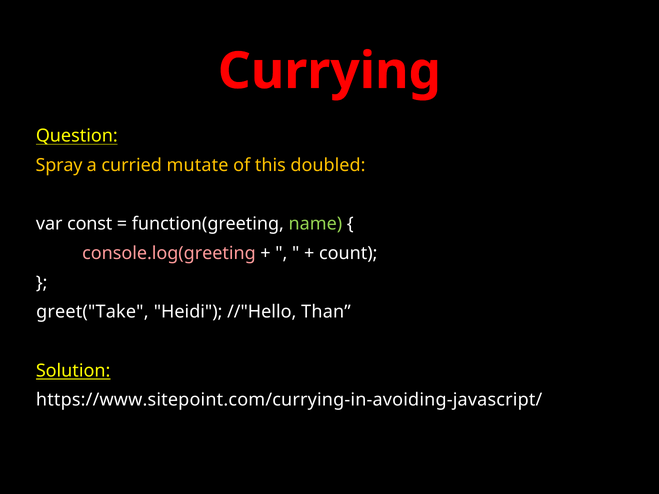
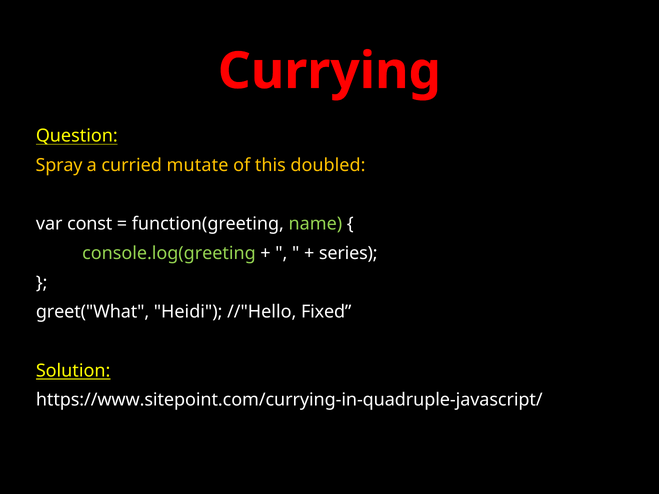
console.log(greeting colour: pink -> light green (169, 253)
count: count -> series (348, 253)
greet("Take: greet("Take -> greet("What (93, 312)
Than: Than -> Fixed (326, 312)
https://www.sitepoint.com/currying-in-avoiding-javascript/: https://www.sitepoint.com/currying-in-avoiding-javascript/ -> https://www.sitepoint.com/currying-in-quadruple-javascript/ (289, 400)
